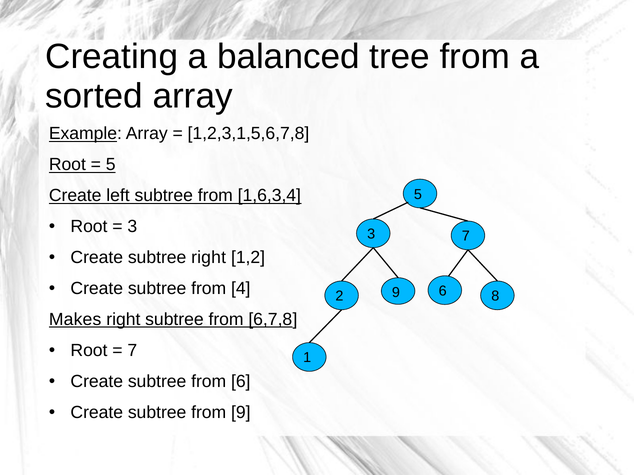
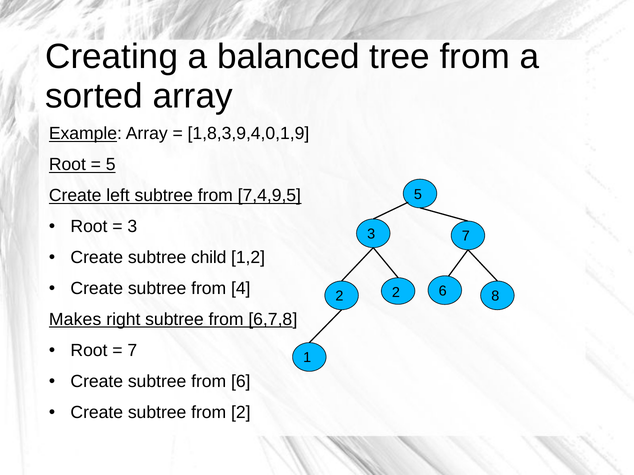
1,2,3,1,5,6,7,8: 1,2,3,1,5,6,7,8 -> 1,8,3,9,4,0,1,9 (248, 134)
1,6,3,4: 1,6,3,4 -> 7,4,9,5 (269, 196)
subtree right: right -> child (209, 258)
2 9: 9 -> 2 (396, 293)
from 9: 9 -> 2 (241, 413)
